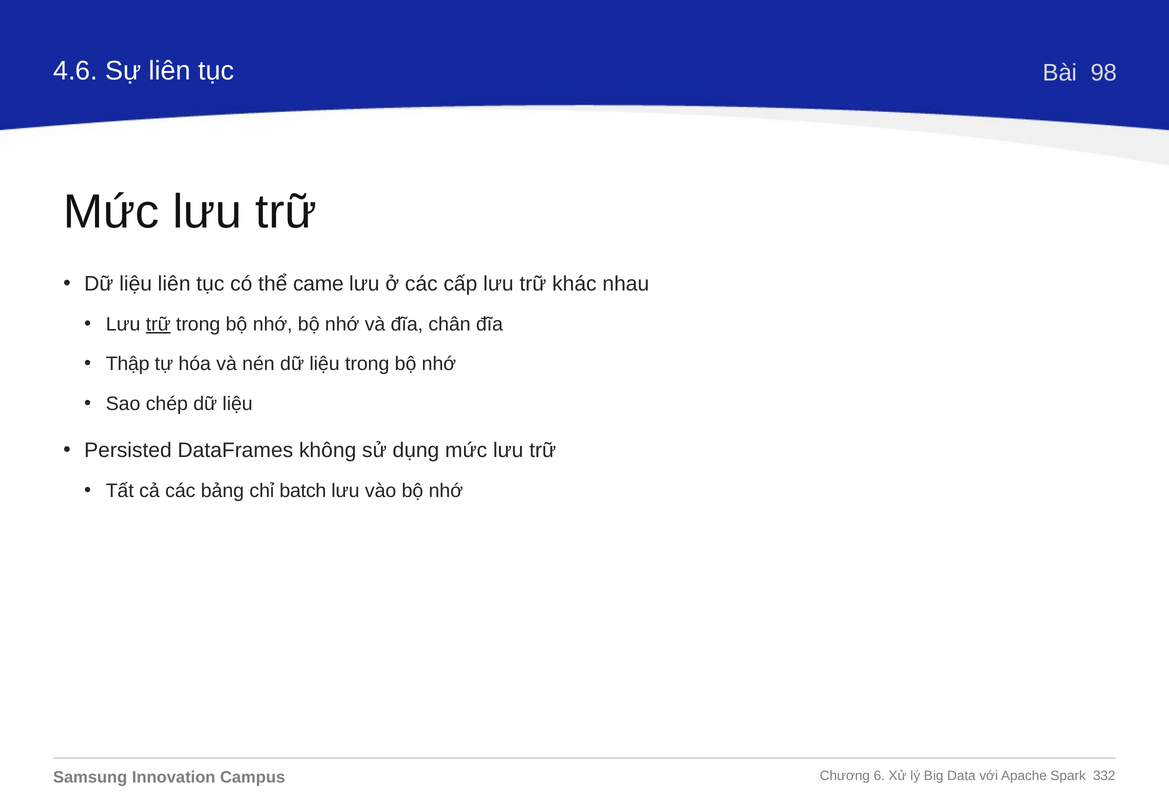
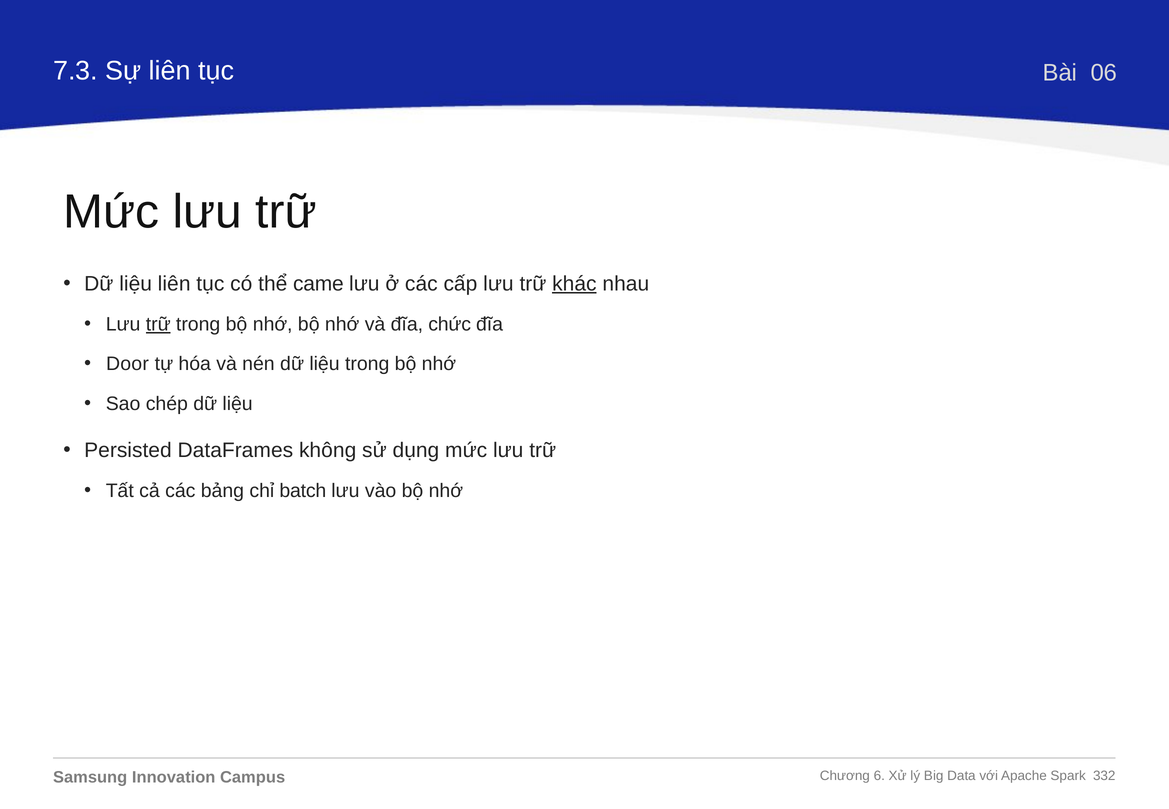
4.6: 4.6 -> 7.3 (76, 71)
98: 98 -> 06 (1104, 73)
khác underline: none -> present (574, 284)
chân: chân -> chức (450, 324)
Thập: Thập -> Door (127, 364)
